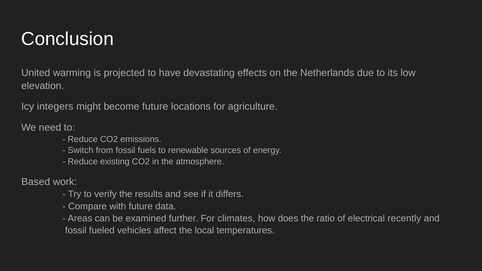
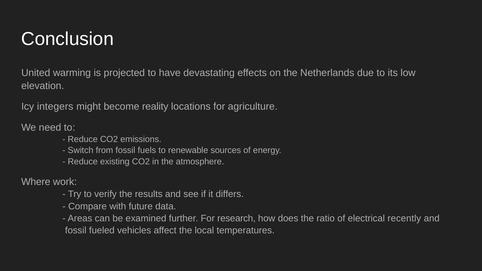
become future: future -> reality (155, 107)
Based: Based -> Where (36, 182)
climates: climates -> research (236, 218)
